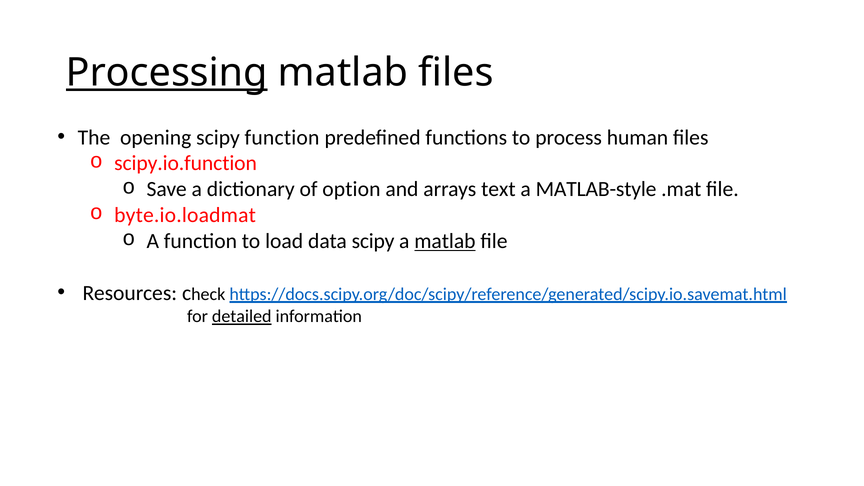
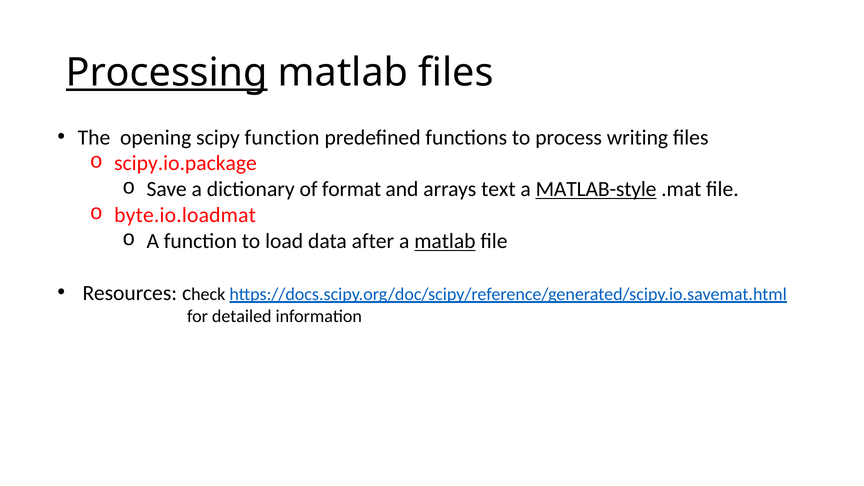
human: human -> writing (637, 137)
scipy.io.function: scipy.io.function -> scipy.io.package (185, 163)
option: option -> format (352, 189)
MATLAB-style underline: none -> present (596, 189)
data scipy: scipy -> after (373, 241)
detailed underline: present -> none (242, 316)
